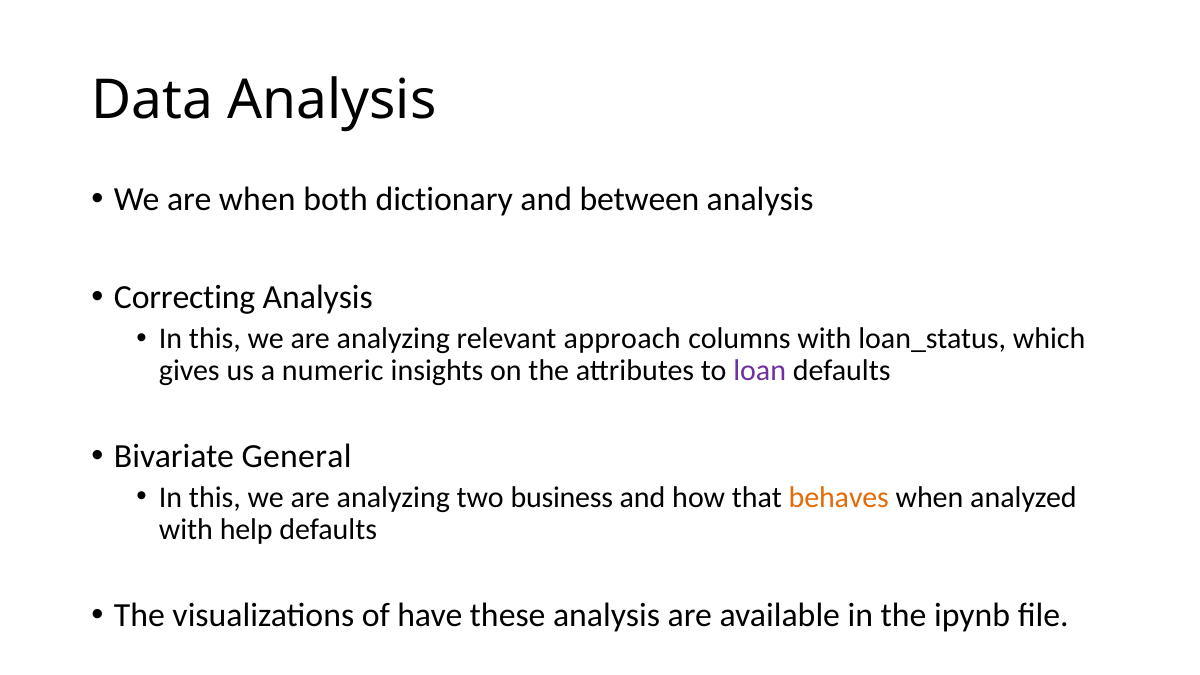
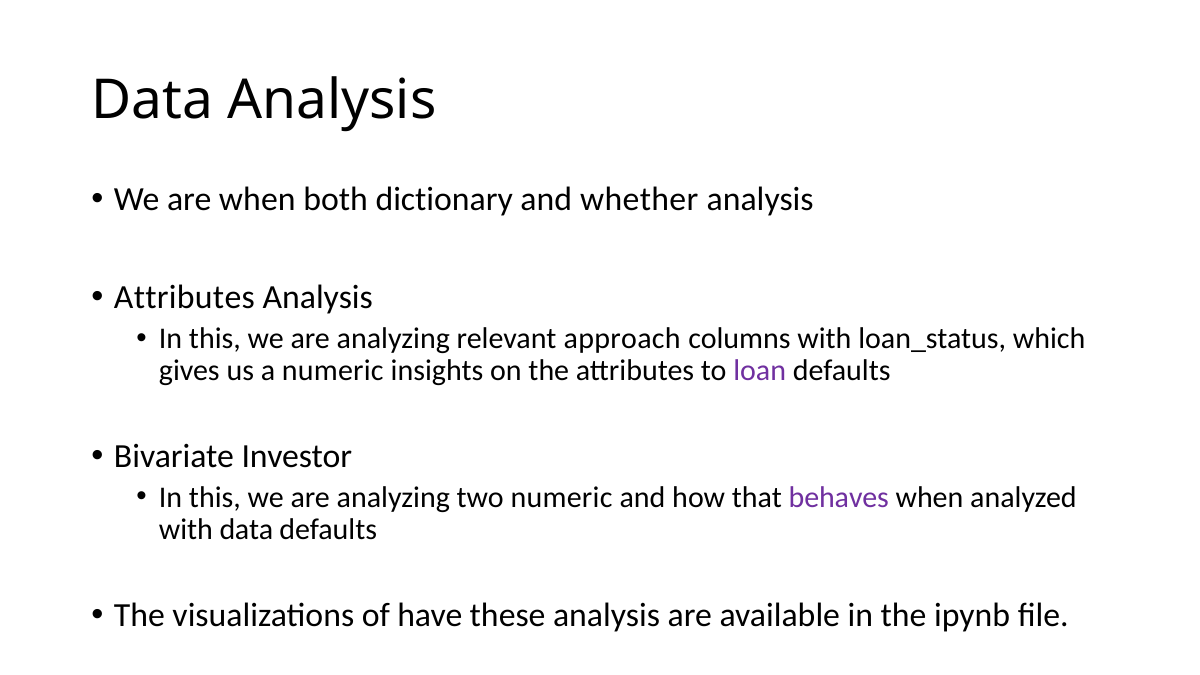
between: between -> whether (639, 200)
Correcting: Correcting -> Attributes (184, 298)
General: General -> Investor (297, 456)
two business: business -> numeric (562, 497)
behaves colour: orange -> purple (839, 497)
with help: help -> data (246, 529)
